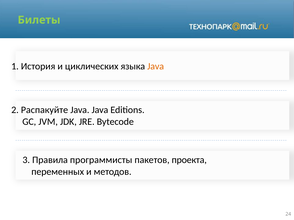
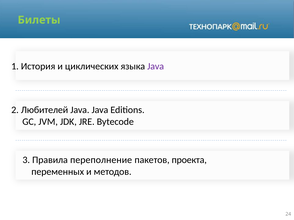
Java colour: orange -> purple (156, 66)
Распакуйте: Распакуйте -> Любителей (45, 110)
программисты: программисты -> переполнение (101, 160)
